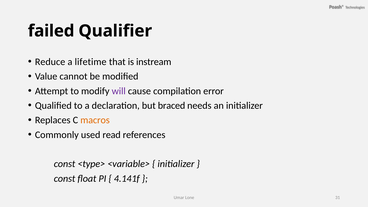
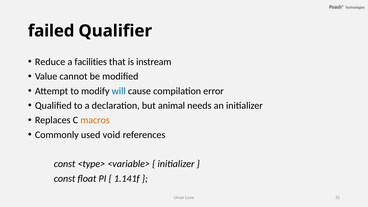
lifetime: lifetime -> facilities (91, 62)
will colour: purple -> blue (119, 91)
braced: braced -> animal (172, 106)
read: read -> void (111, 135)
4.141f: 4.141f -> 1.141f (127, 179)
